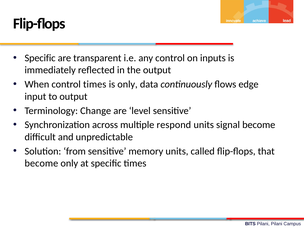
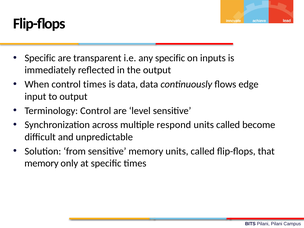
any control: control -> specific (170, 58)
is only: only -> data (128, 84)
Terminology Change: Change -> Control (96, 111)
signal: signal -> called (228, 125)
become: become -> memory (41, 163)
